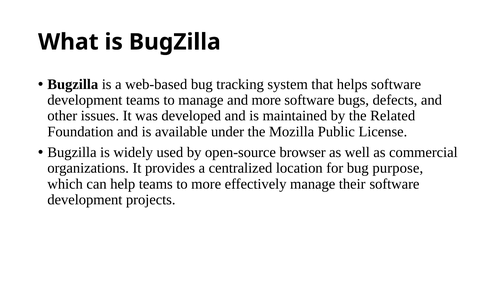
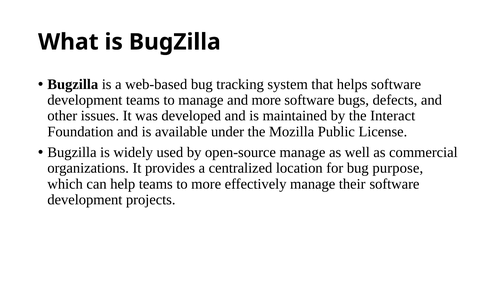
Related: Related -> Interact (393, 116)
open-source browser: browser -> manage (302, 152)
